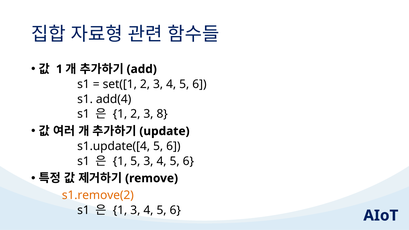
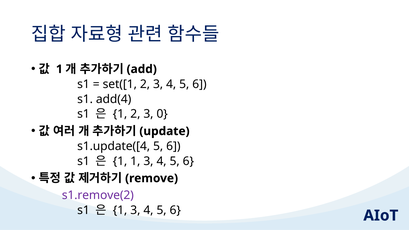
8: 8 -> 0 (162, 114)
1 5: 5 -> 1 (135, 161)
s1.remove(2 colour: orange -> purple (98, 195)
